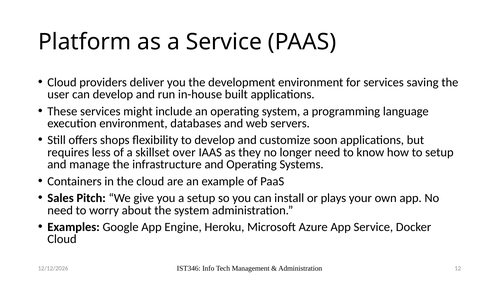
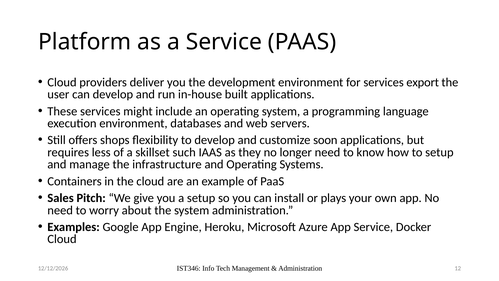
saving: saving -> export (423, 82)
over: over -> such (184, 152)
